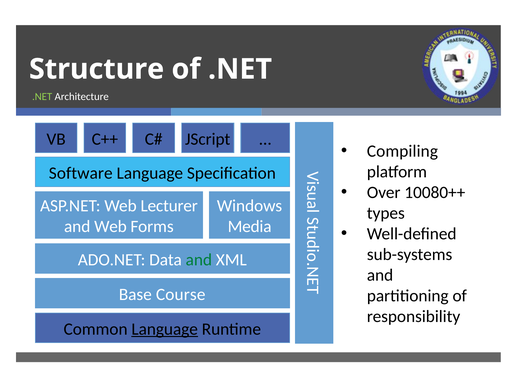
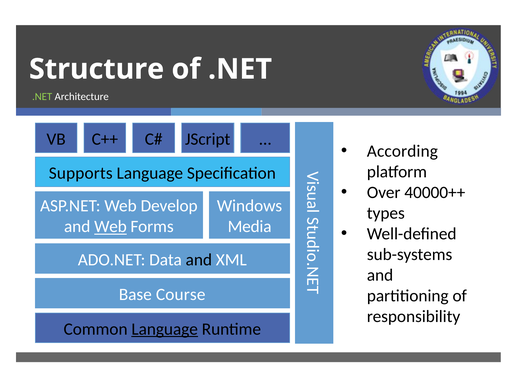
Compiling: Compiling -> According (402, 151)
Software: Software -> Supports (81, 173)
10080++: 10080++ -> 40000++ (435, 192)
Lecturer: Lecturer -> Develop (169, 206)
Web underline: none -> present (110, 226)
and colour: green -> black (199, 260)
